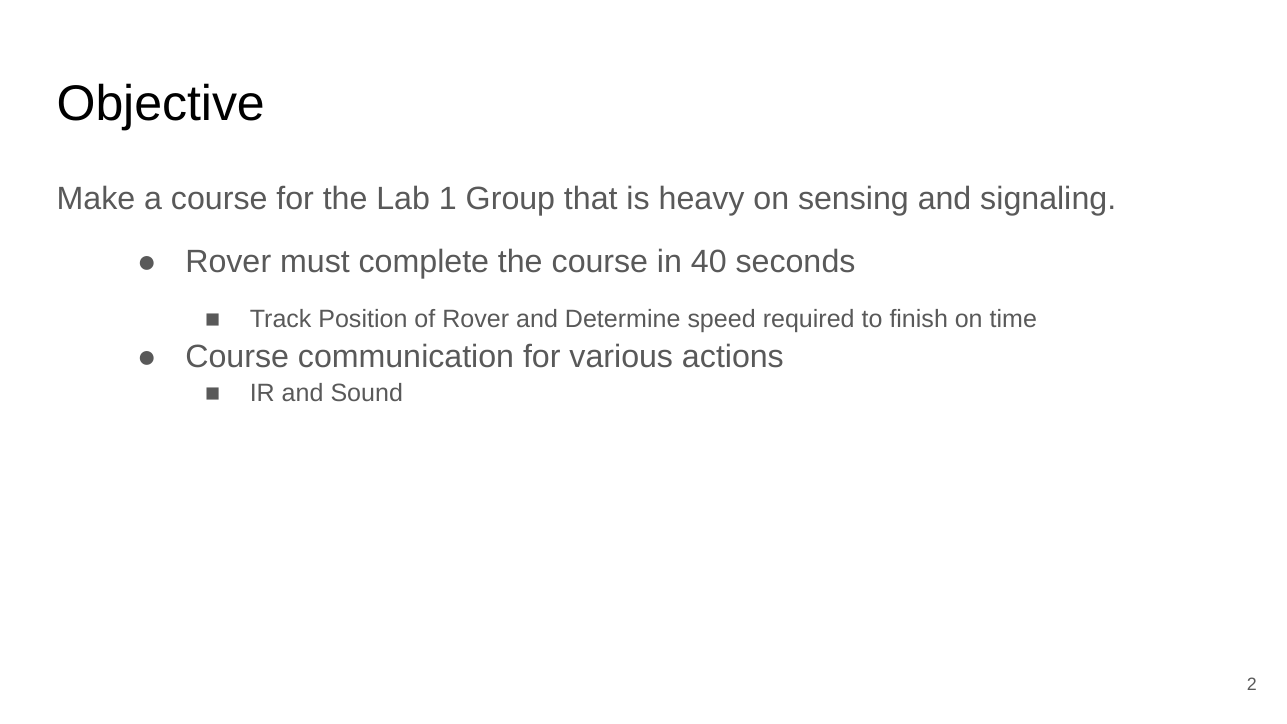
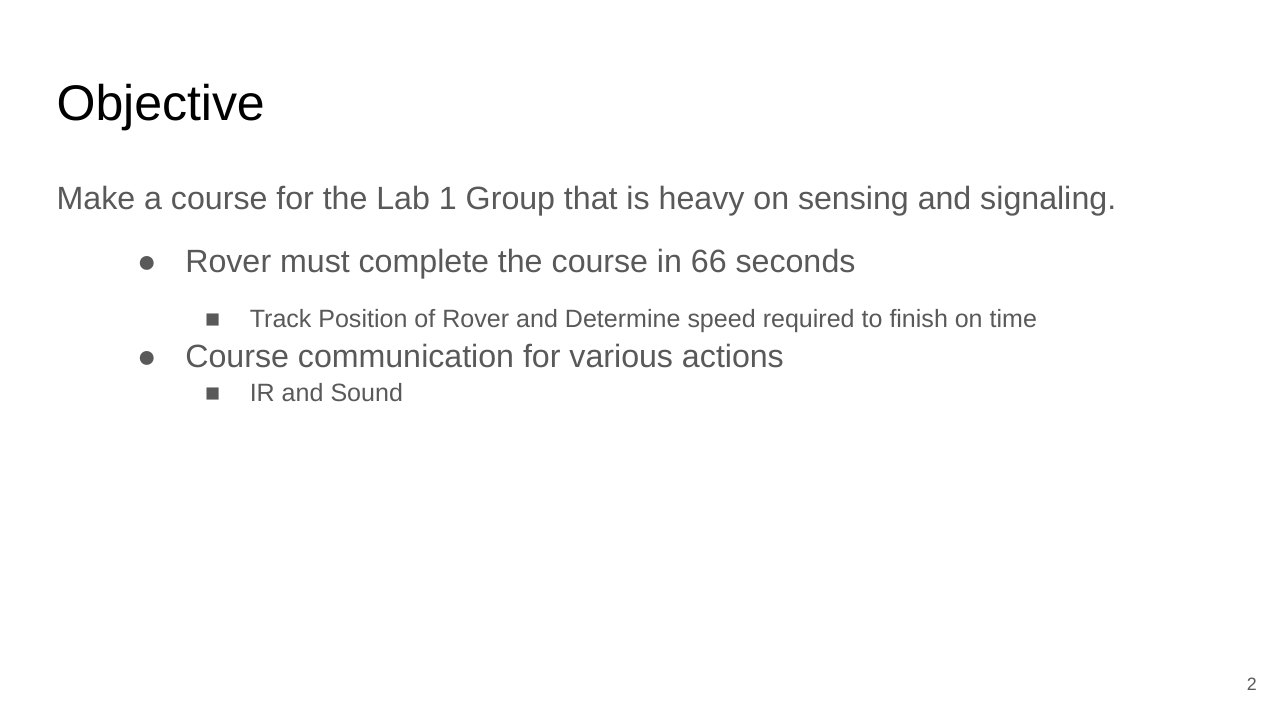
40: 40 -> 66 (709, 262)
